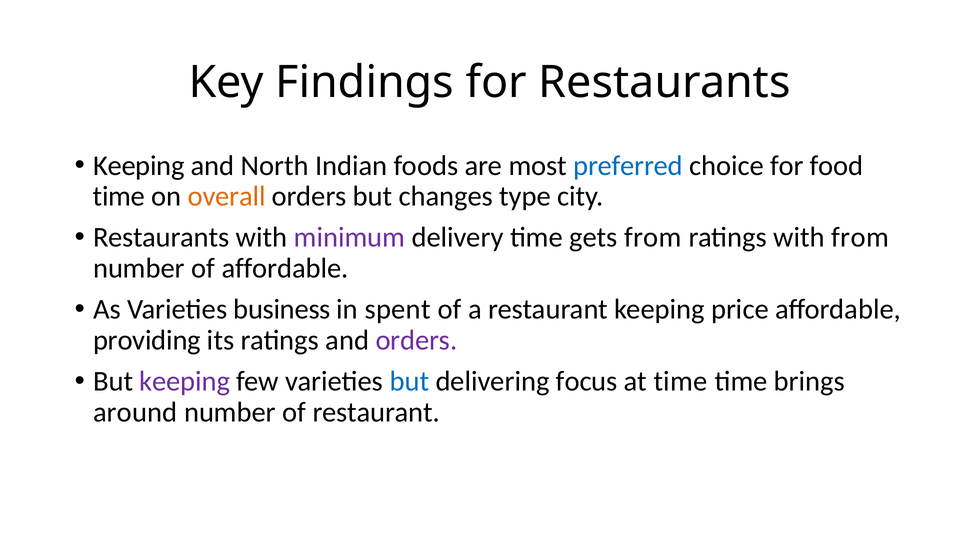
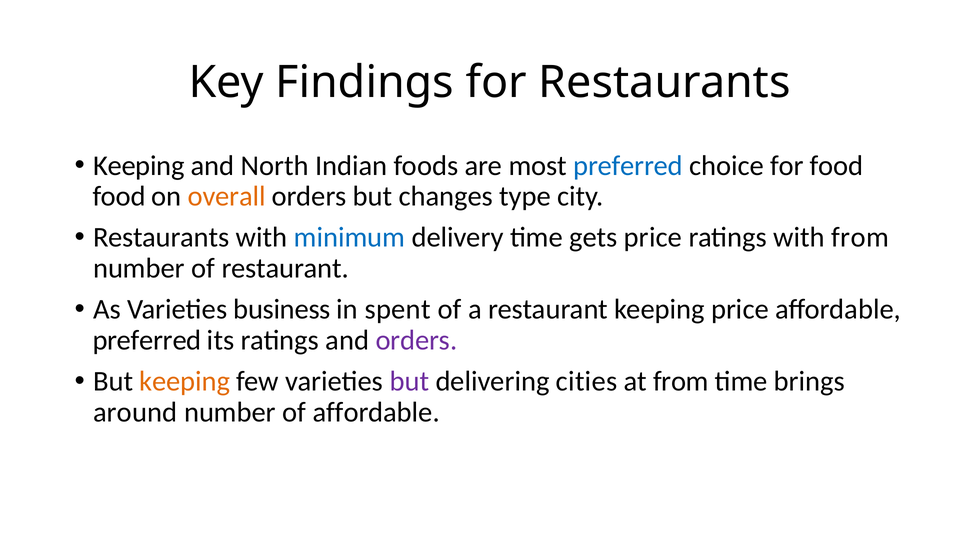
time: time -> food (119, 197)
minimum colour: purple -> blue (349, 238)
gets from: from -> price (653, 238)
of affordable: affordable -> restaurant (285, 269)
providing: providing -> preferred (147, 340)
keeping colour: purple -> orange (185, 382)
but colour: blue -> purple (409, 382)
focus: focus -> cities (587, 382)
at time: time -> from (681, 382)
of restaurant: restaurant -> affordable (376, 412)
